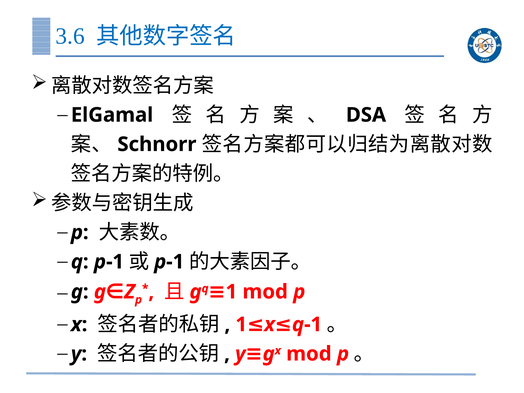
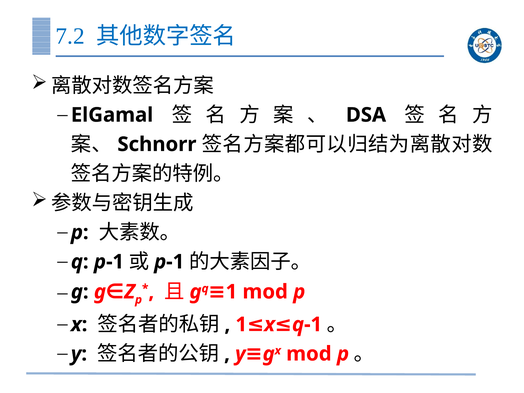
3.6: 3.6 -> 7.2 (70, 36)
